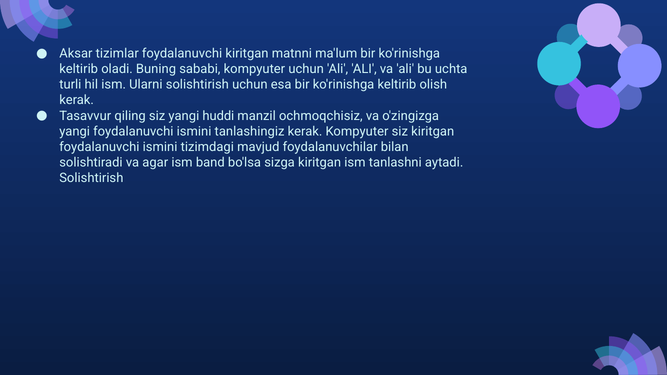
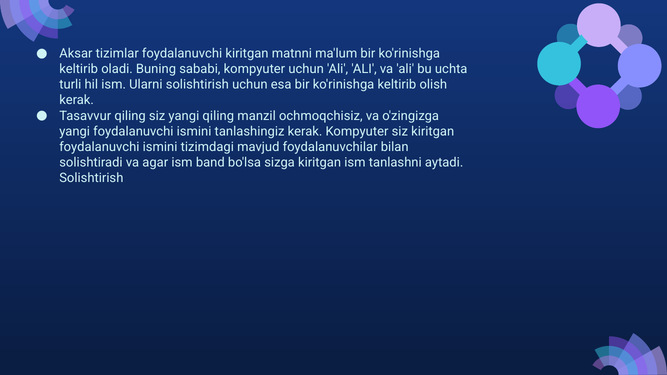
yangi huddi: huddi -> qiling (218, 116)
